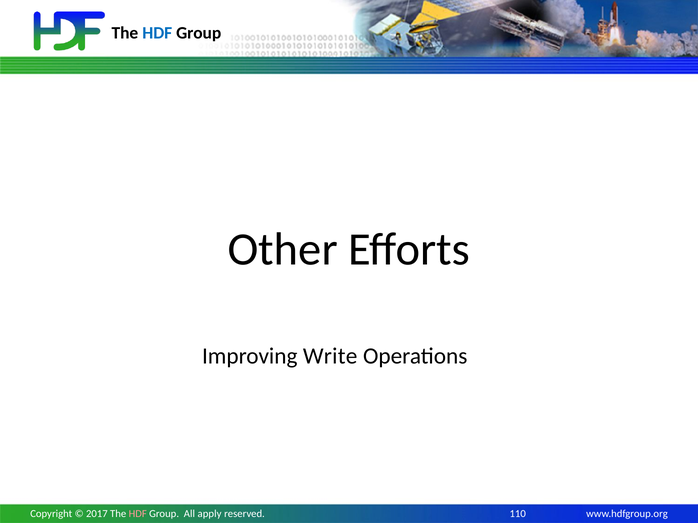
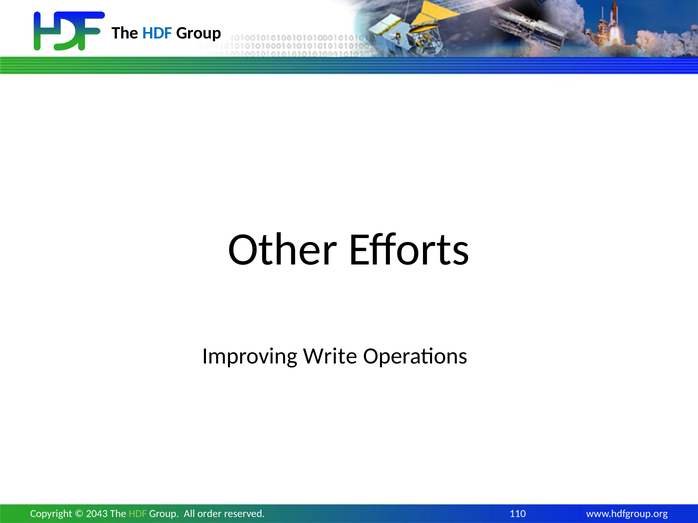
2017: 2017 -> 2043 (97, 514)
HDF colour: pink -> light green (138, 514)
apply: apply -> order (210, 514)
